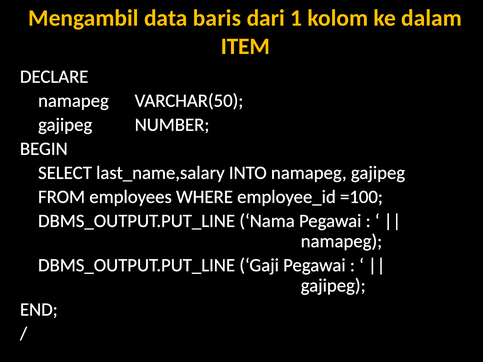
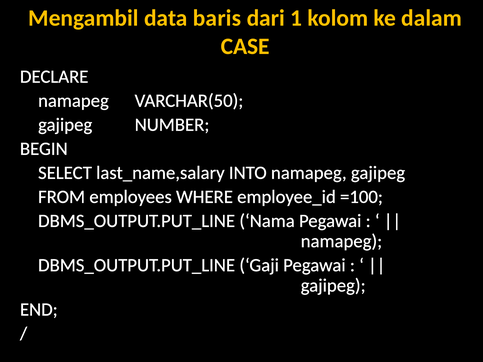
ITEM: ITEM -> CASE (245, 46)
